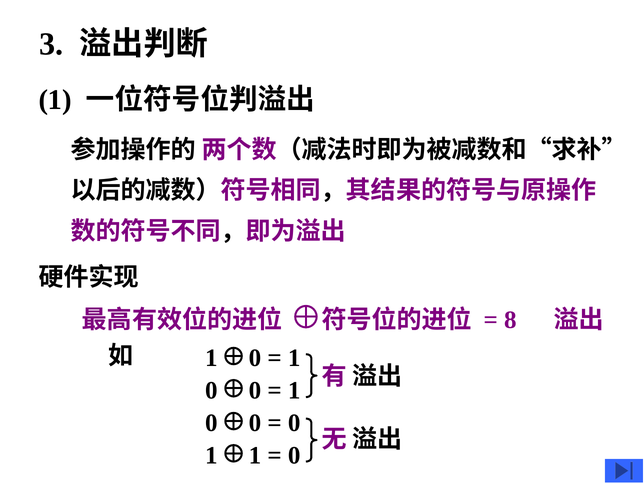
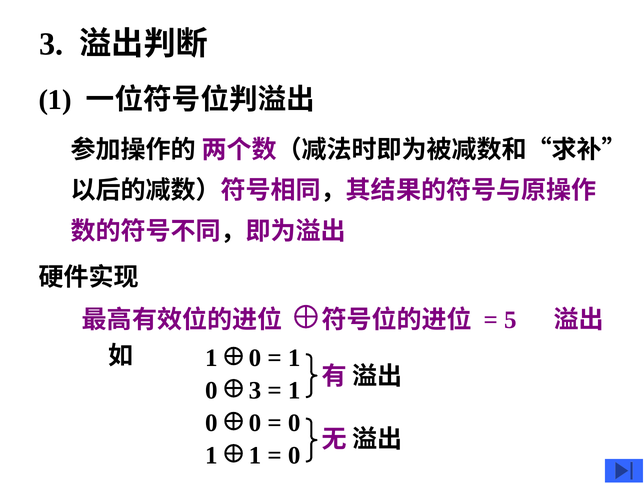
8: 8 -> 5 (510, 320)
0: 0 -> 3 (255, 391)
